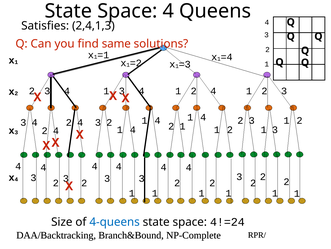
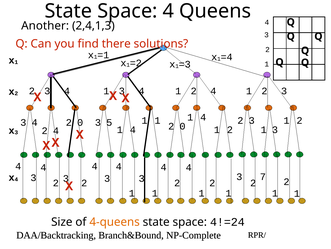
Satisfies: Satisfies -> Another (45, 26)
same: same -> there (116, 44)
4: 4 -> 1 (158, 120)
4: 4 -> 0 (80, 122)
2: 2 -> 5 (109, 122)
1: 1 -> 0 (182, 126)
2: 2 -> 7 (263, 176)
4-queens colour: blue -> orange (115, 221)
